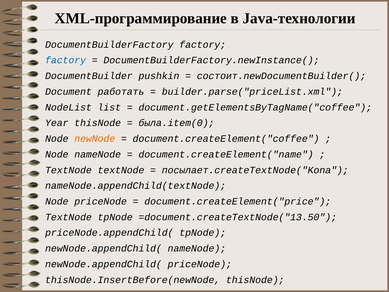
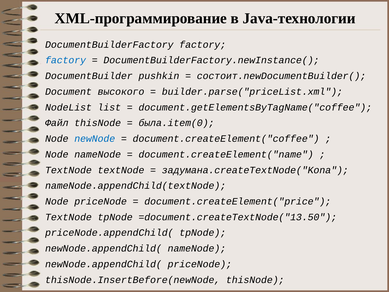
работать: работать -> высокого (121, 92)
Year: Year -> Файл (57, 123)
newNode colour: orange -> blue (95, 139)
посылает.createTextNode("Kona: посылает.createTextNode("Kona -> задумана.createTextNode("Kona (255, 170)
